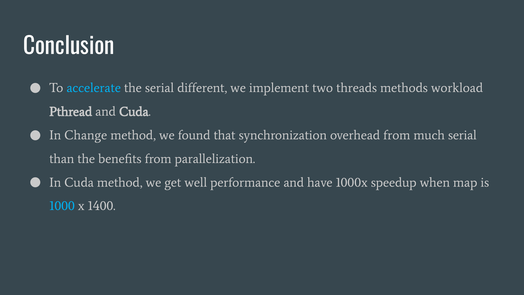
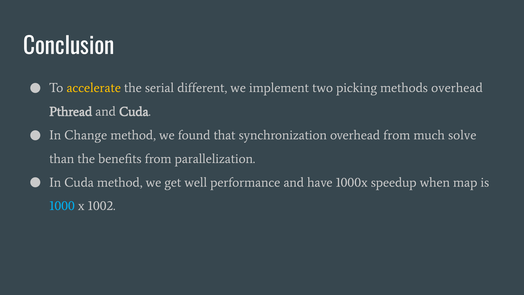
accelerate colour: light blue -> yellow (94, 88)
threads: threads -> picking (357, 88)
methods workload: workload -> overhead (457, 88)
much serial: serial -> solve (462, 135)
1400: 1400 -> 1002 (102, 206)
